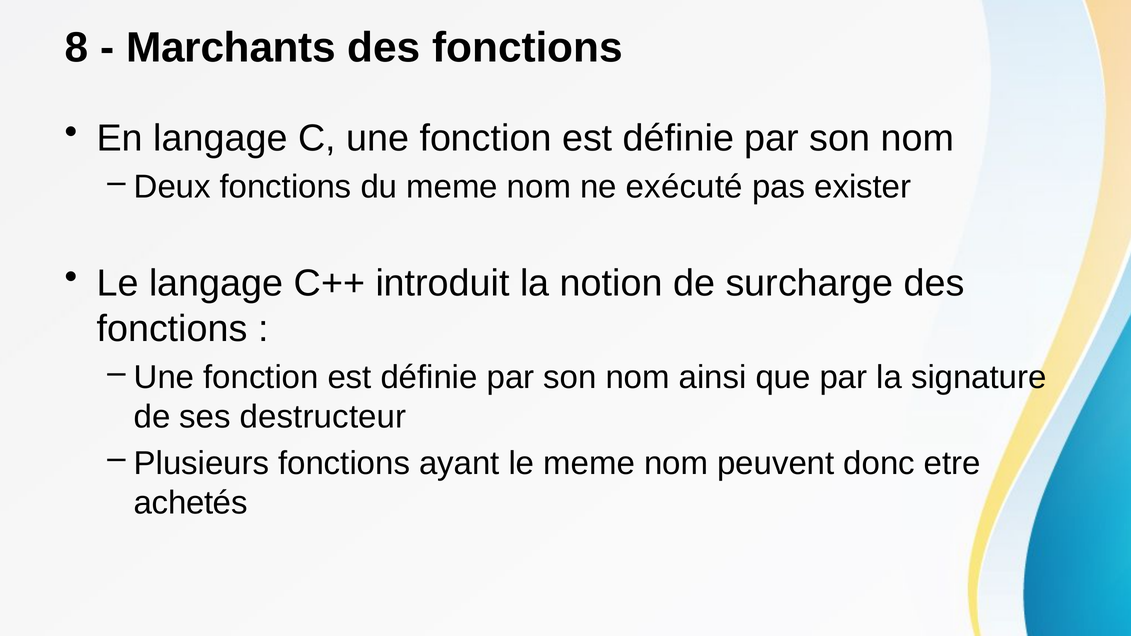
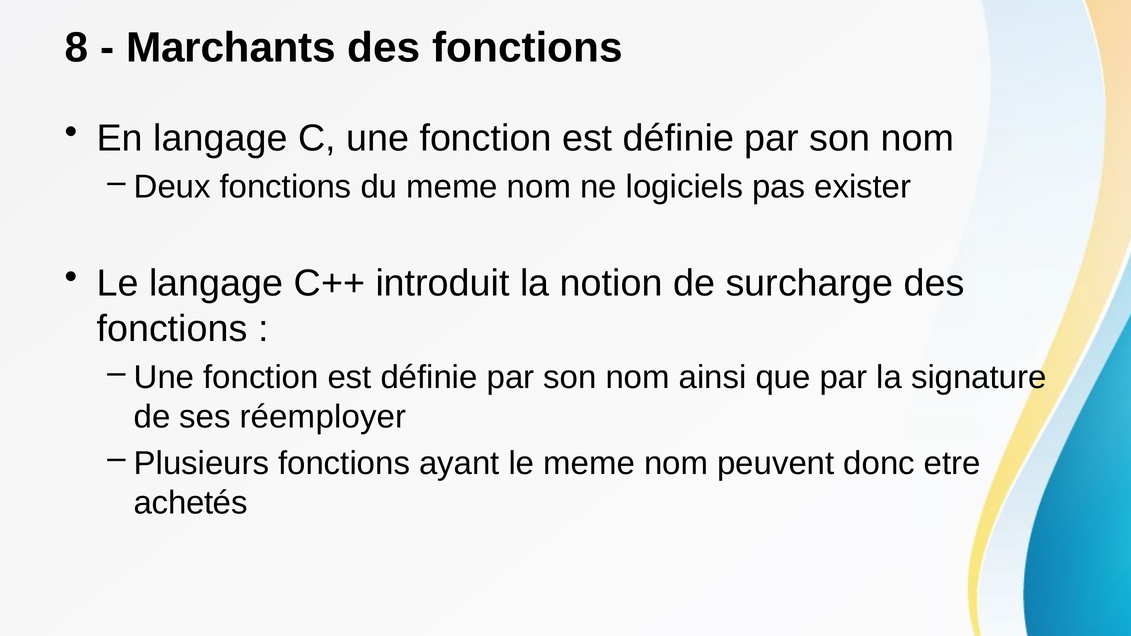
exécuté: exécuté -> logiciels (684, 187)
destructeur: destructeur -> réemployer (323, 417)
